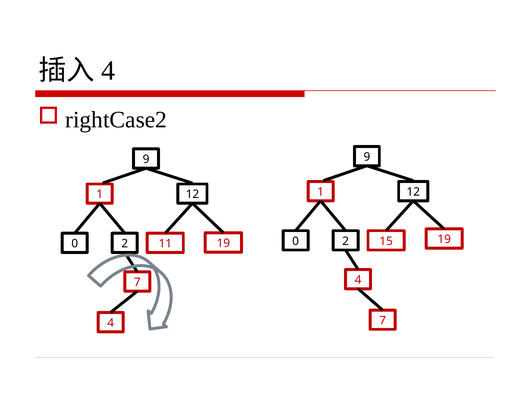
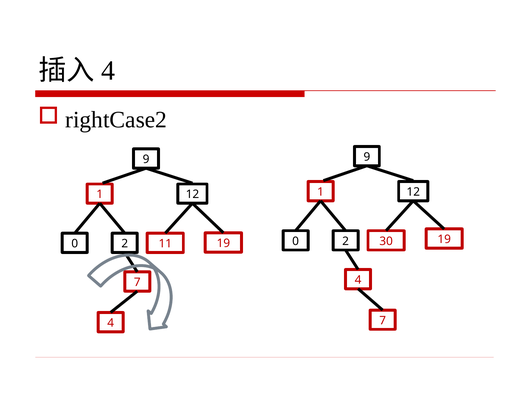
15: 15 -> 30 (386, 241)
